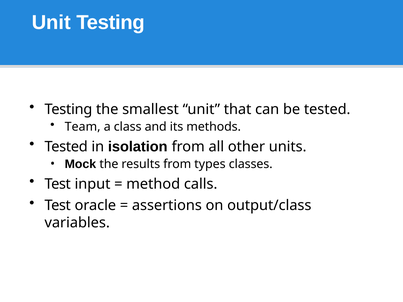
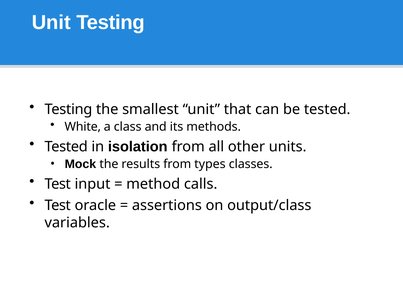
Team: Team -> White (83, 127)
